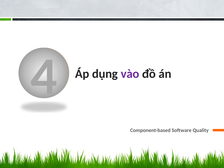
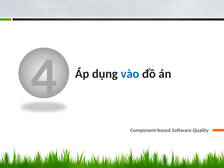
vào colour: purple -> blue (130, 74)
